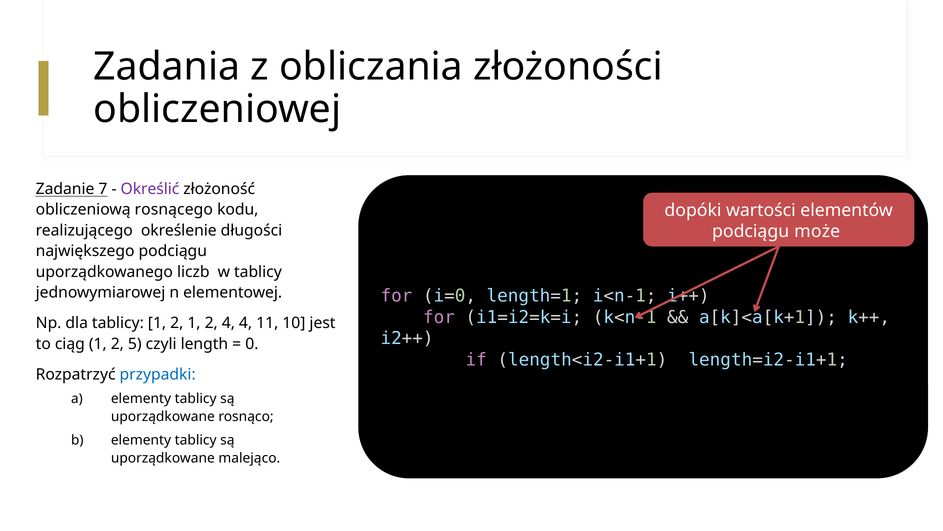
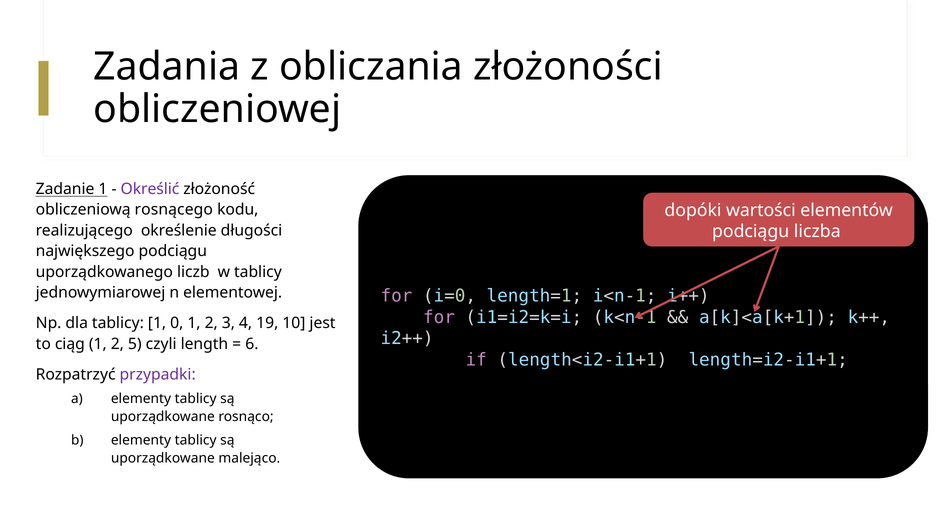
Zadanie 7: 7 -> 1 (103, 189)
może: może -> liczba (817, 231)
tablicy 1 2: 2 -> 0 (177, 323)
2 4: 4 -> 3 (228, 323)
11: 11 -> 19 (267, 323)
0: 0 -> 6 (252, 344)
przypadki colour: blue -> purple (158, 374)
